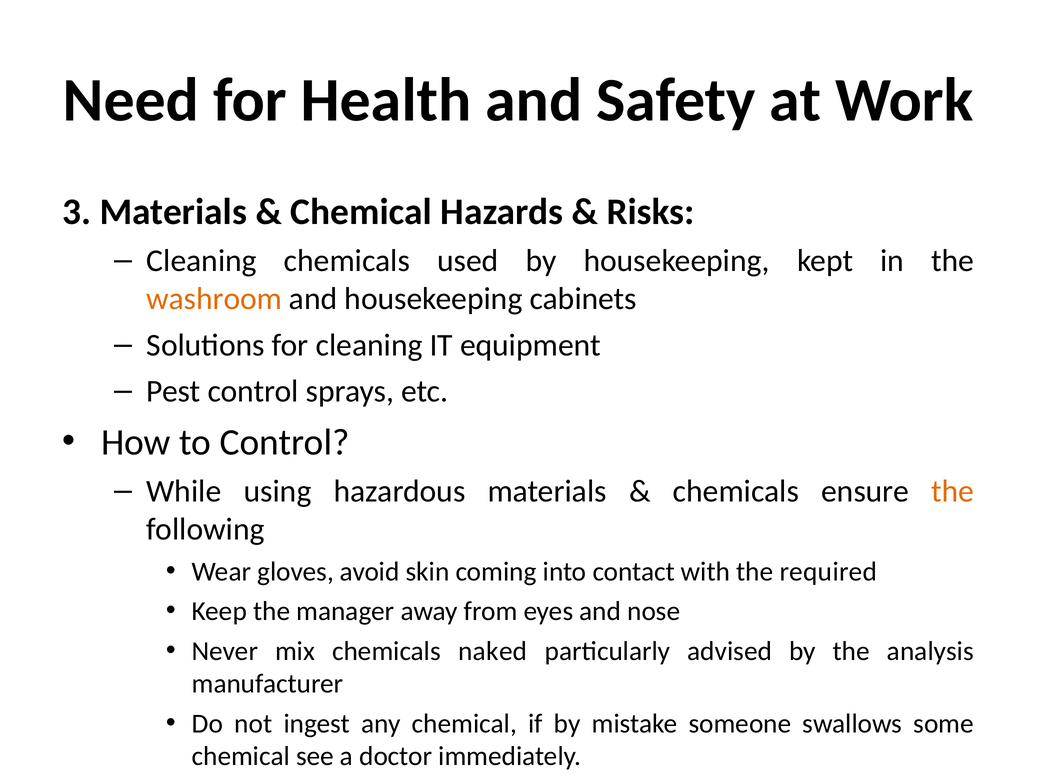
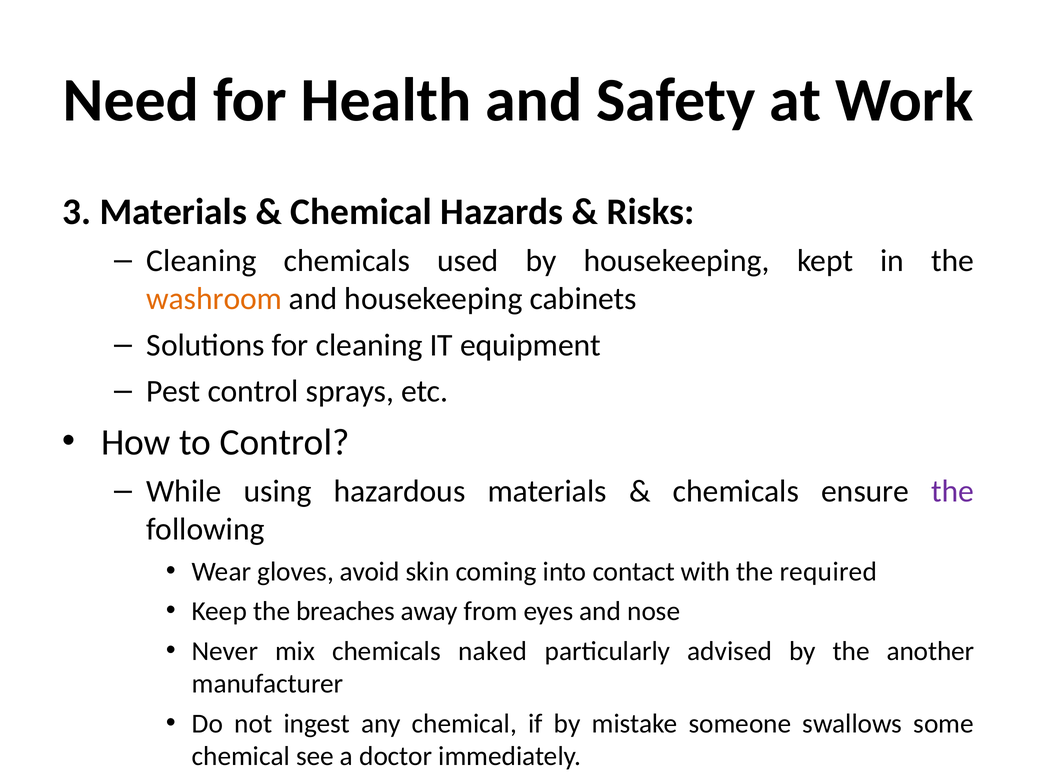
the colour: orange -> purple (953, 491)
manager: manager -> breaches (345, 611)
analysis: analysis -> another (931, 651)
